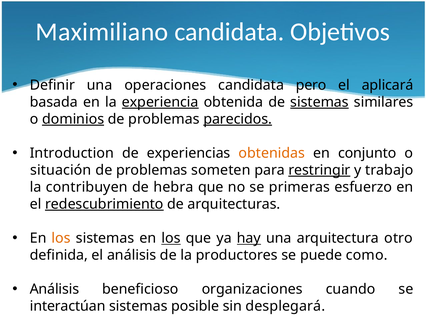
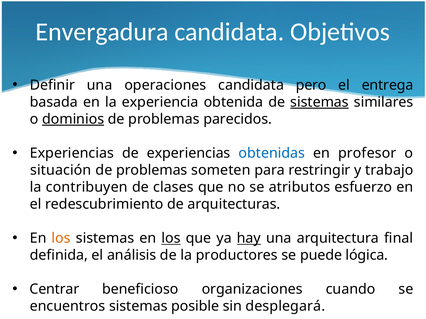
Maximiliano: Maximiliano -> Envergadura (102, 32)
aplicará: aplicará -> entrega (388, 85)
experiencia underline: present -> none (160, 102)
parecidos underline: present -> none (238, 119)
Introduction: Introduction -> Experiencias (72, 153)
obtenidas colour: orange -> blue (272, 153)
conjunto: conjunto -> profesor (367, 153)
restringir underline: present -> none (319, 170)
hebra: hebra -> clases (173, 187)
primeras: primeras -> atributos (299, 187)
redescubrimiento underline: present -> none (104, 204)
otro: otro -> final (399, 239)
como: como -> lógica (367, 256)
Análisis: Análisis -> Centrar (54, 290)
interactúan: interactúan -> encuentros (68, 307)
